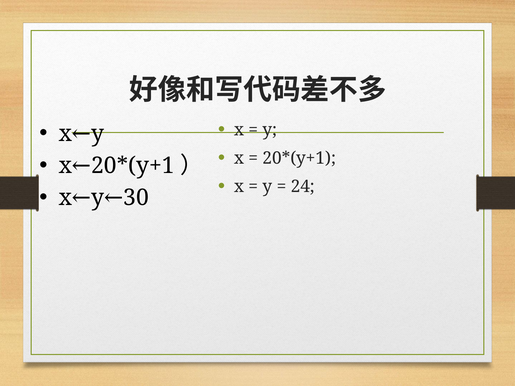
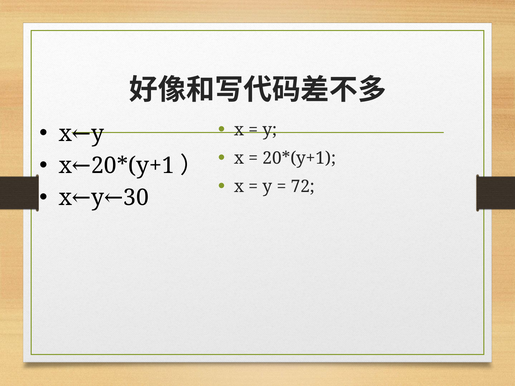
24: 24 -> 72 (303, 187)
